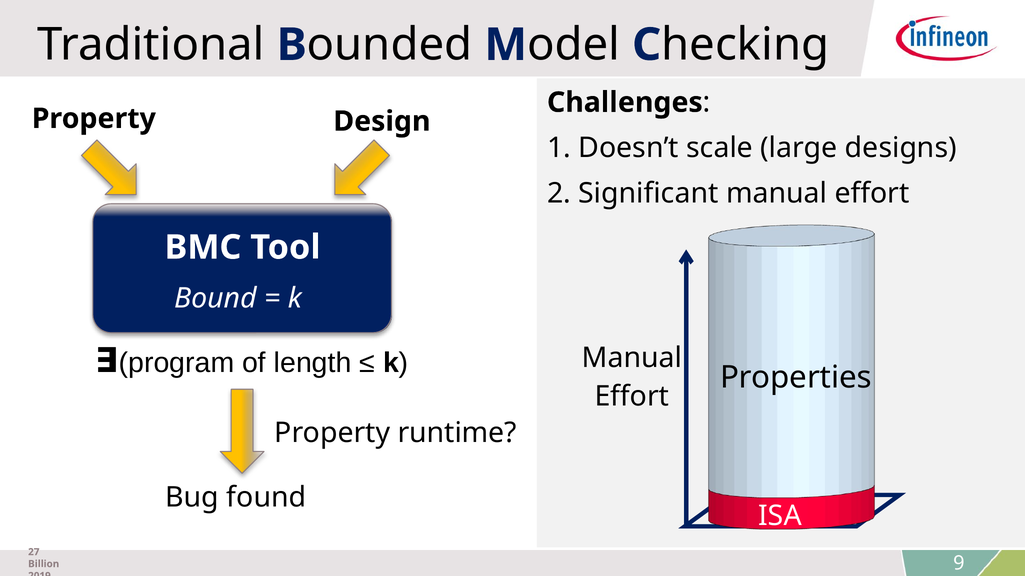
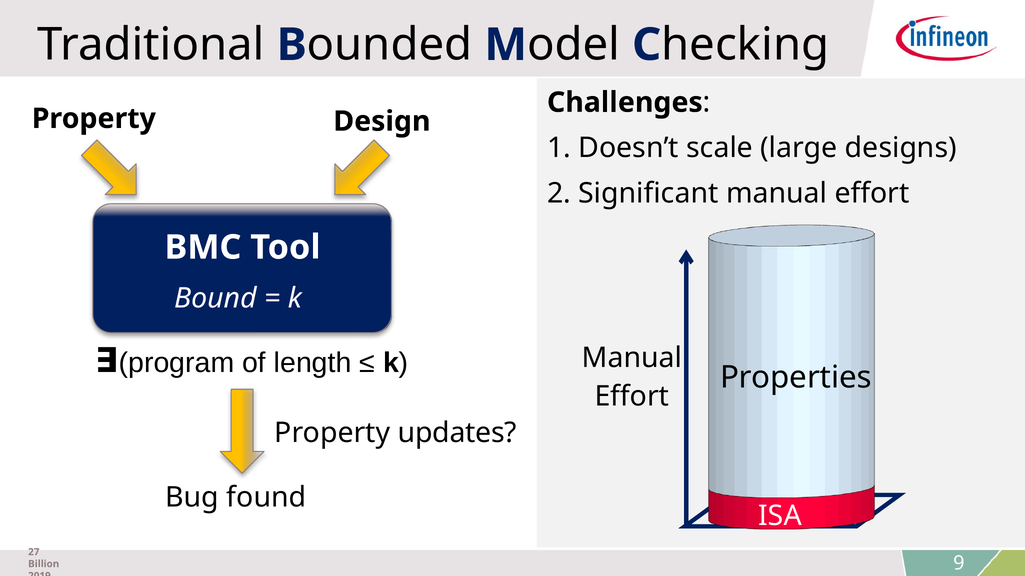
runtime: runtime -> updates (457, 433)
